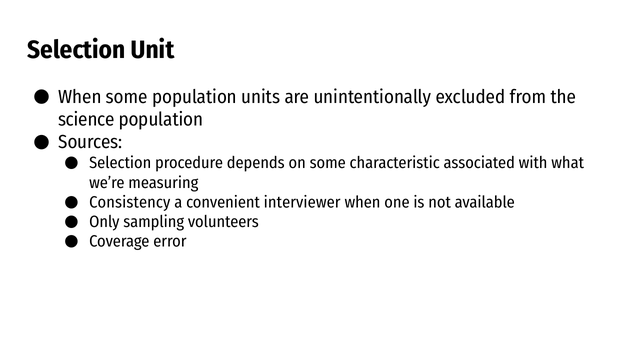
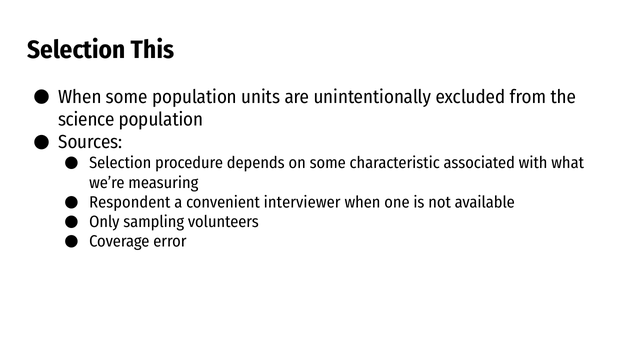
Unit: Unit -> This (152, 50)
Consistency: Consistency -> Respondent (130, 202)
